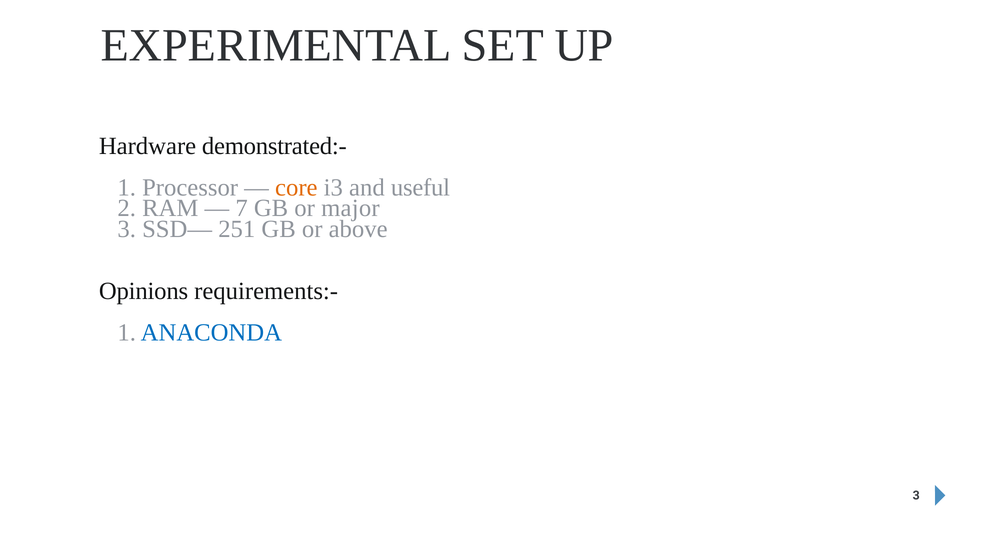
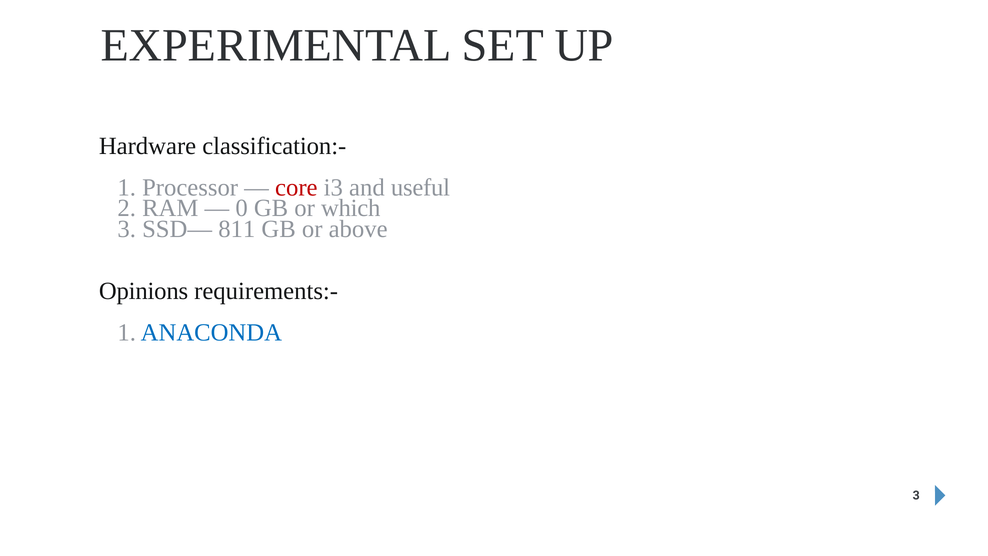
demonstrated:-: demonstrated:- -> classification:- (274, 146)
core colour: orange -> red (296, 187)
7: 7 -> 0 (242, 208)
major: major -> which (351, 208)
251: 251 -> 811 (237, 229)
